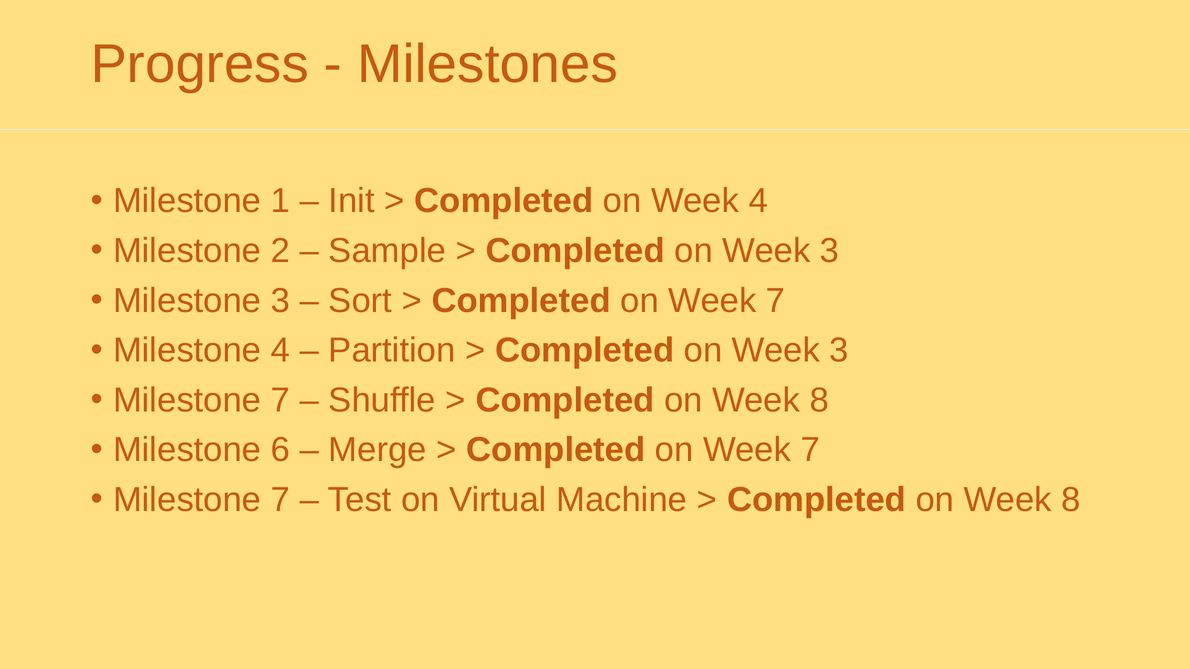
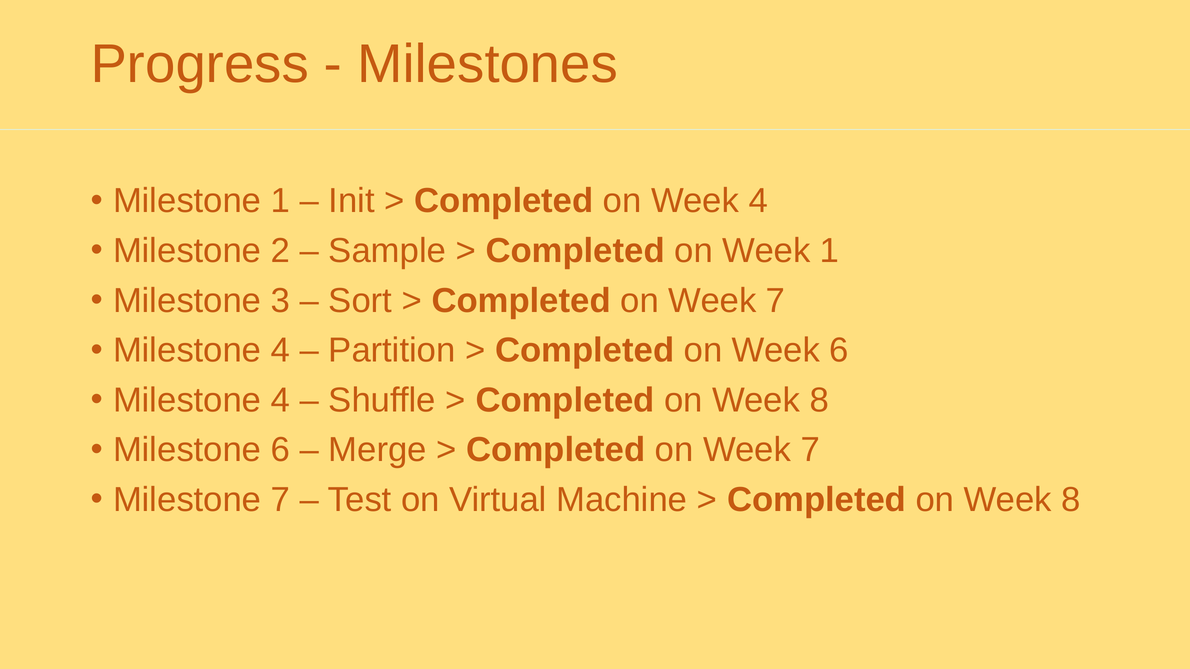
3: 3 -> 1 (830, 251)
3: 3 -> 6 (839, 351)
7: 7 -> 4 (280, 400)
